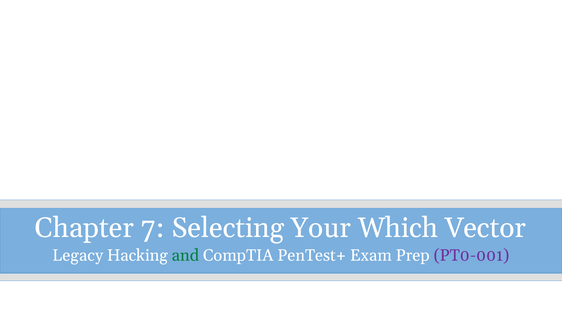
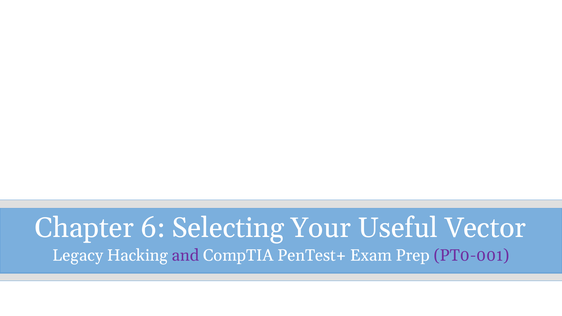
7: 7 -> 6 (153, 228)
Which: Which -> Useful (398, 228)
and colour: green -> purple (185, 255)
